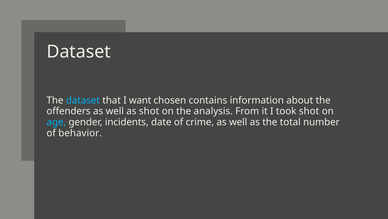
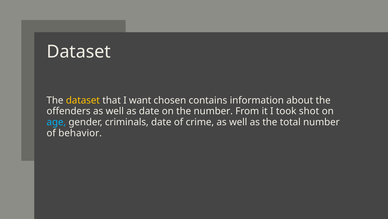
dataset colour: light blue -> yellow (83, 100)
as shot: shot -> date (149, 111)
the analysis: analysis -> number (213, 111)
incidents: incidents -> criminals (127, 122)
